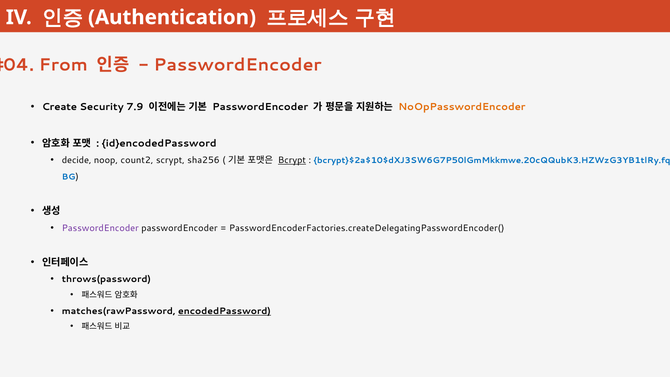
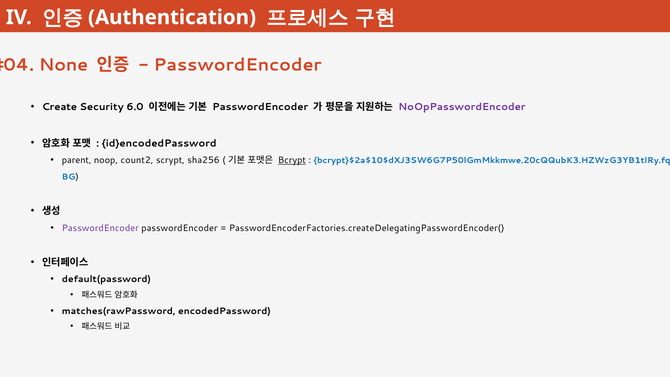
From: From -> None (63, 65)
7.9: 7.9 -> 6.0 (135, 107)
NoOpPasswordEncoder colour: orange -> purple (462, 107)
decide: decide -> parent (77, 160)
throws(password: throws(password -> default(password (106, 279)
encodedPassword underline: present -> none (224, 311)
